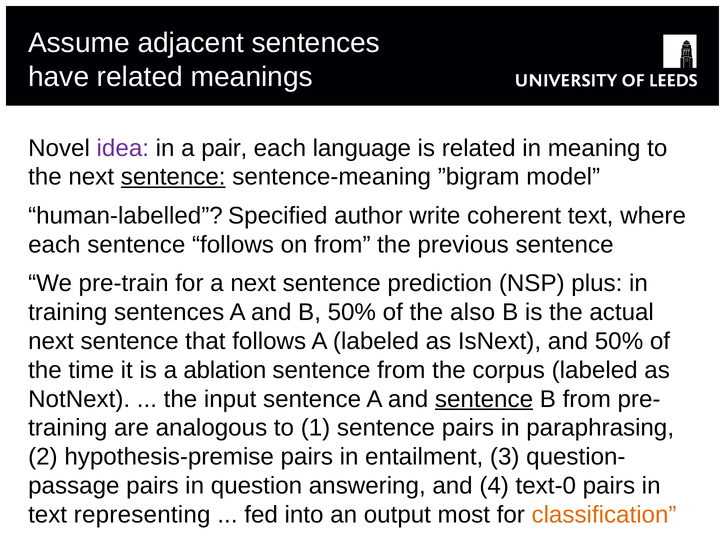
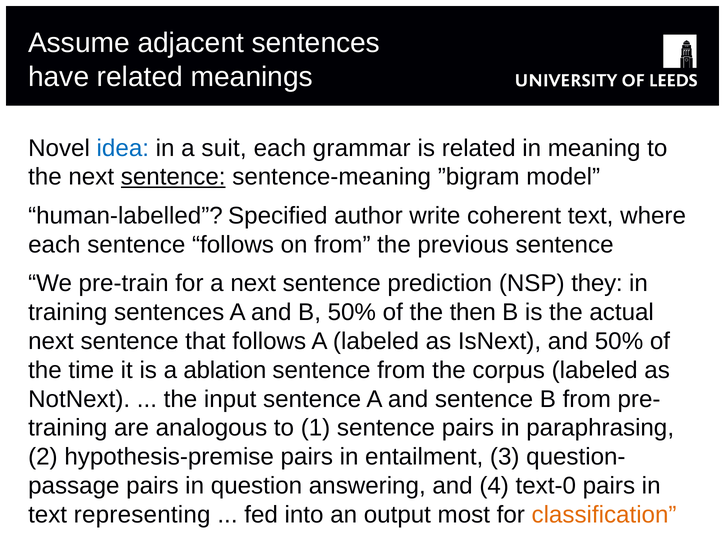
idea colour: purple -> blue (123, 148)
pair: pair -> suit (224, 148)
language: language -> grammar (362, 148)
plus: plus -> they (597, 284)
also: also -> then (473, 313)
sentence underline: present -> none (484, 400)
